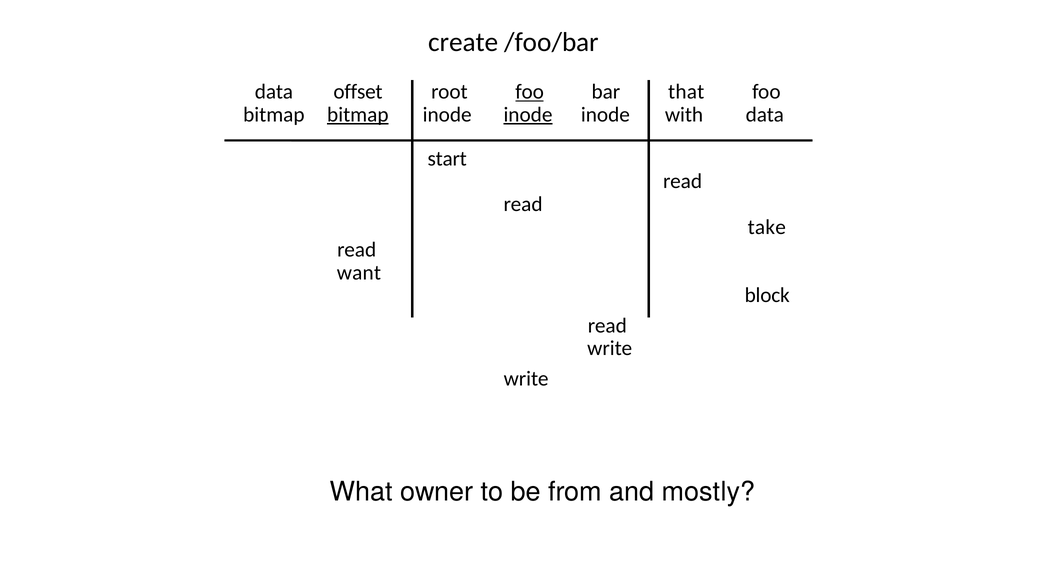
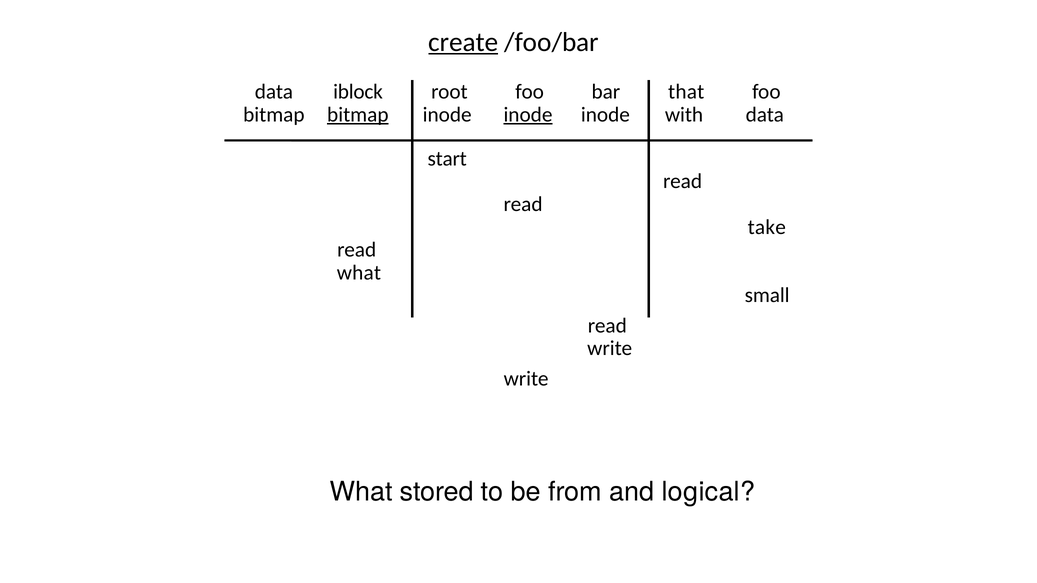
create underline: none -> present (463, 42)
offset: offset -> iblock (358, 92)
foo underline: present -> none (530, 92)
want: want -> what (359, 273)
block: block -> small (767, 295)
owner: owner -> stored (437, 492)
mostly: mostly -> logical (708, 492)
